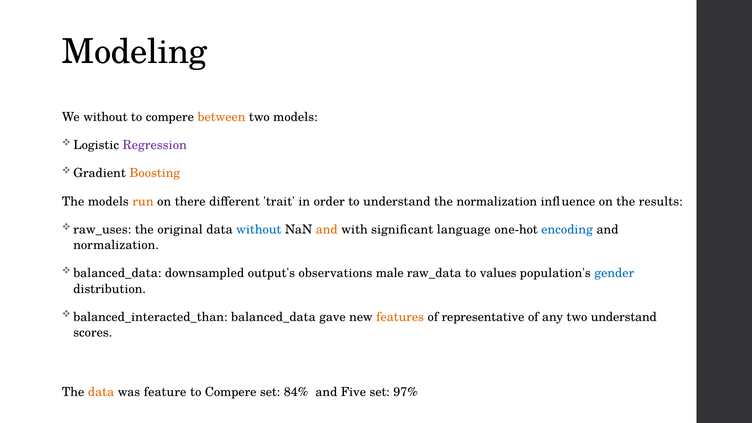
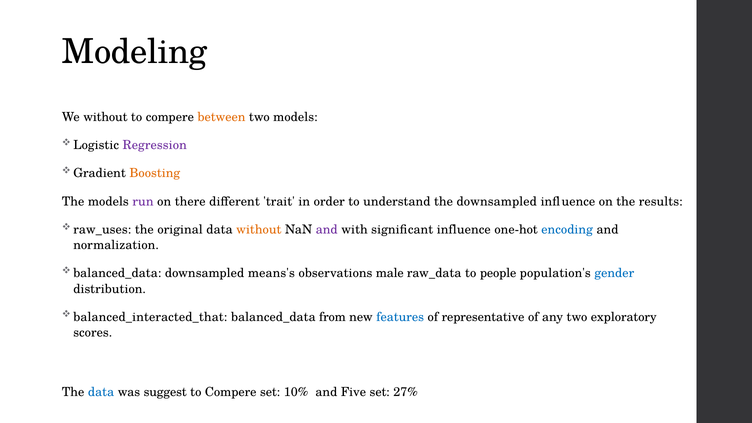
run colour: orange -> purple (143, 201)
the normalization: normalization -> downsampled (497, 201)
without colour: blue -> orange (259, 230)
and colour: orange -> purple (327, 230)
significant language: language -> influence (464, 230)
output's: output's -> means's (271, 273)
values: values -> people (498, 273)
balanced_interacted_than: balanced_interacted_than -> balanced_interacted_that (150, 317)
gave: gave -> from (332, 317)
features colour: orange -> blue (400, 317)
two understand: understand -> exploratory (624, 317)
data colour: orange -> blue (101, 392)
feature: feature -> suggest (165, 392)
84%: 84% -> 10% (296, 392)
97%: 97% -> 27% (406, 392)
